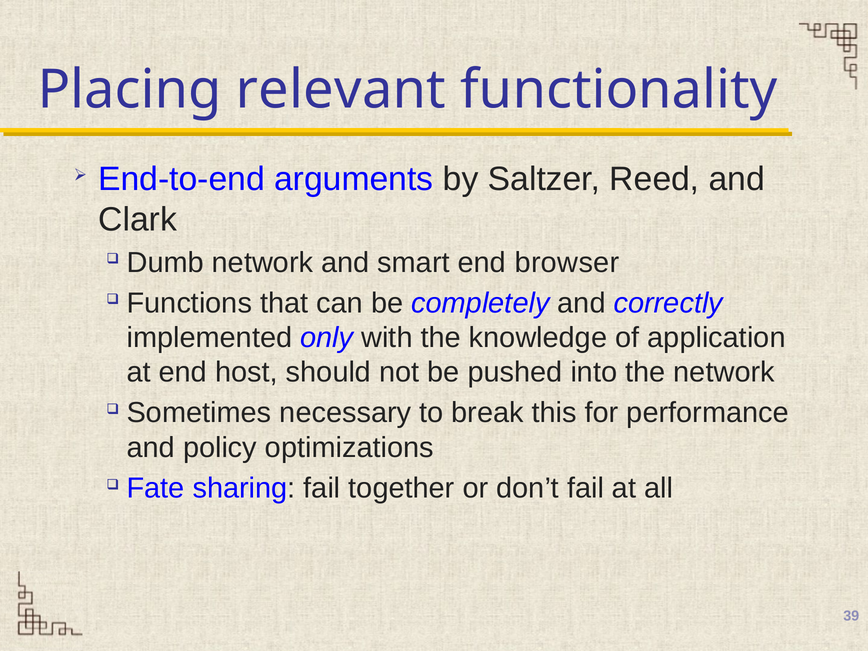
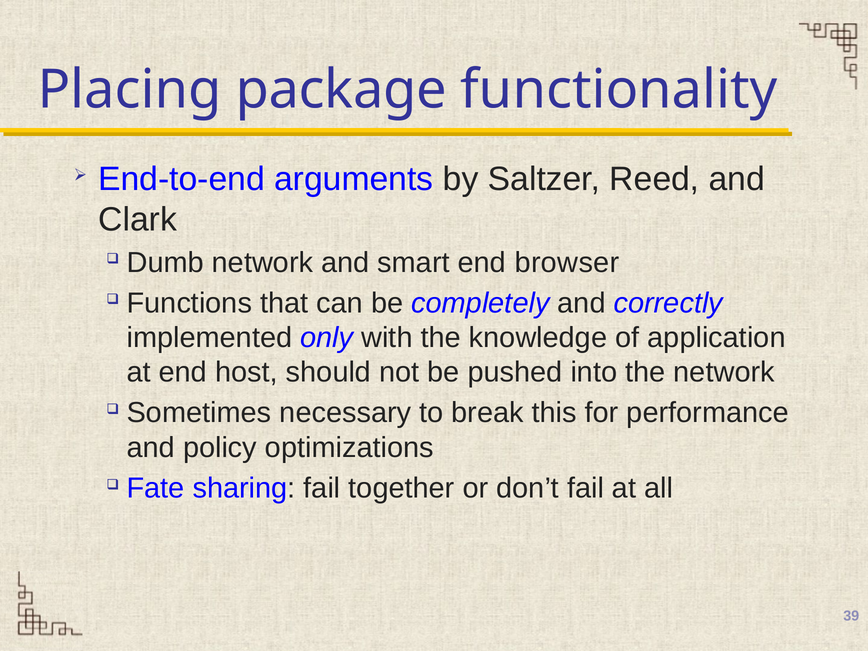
relevant: relevant -> package (341, 90)
